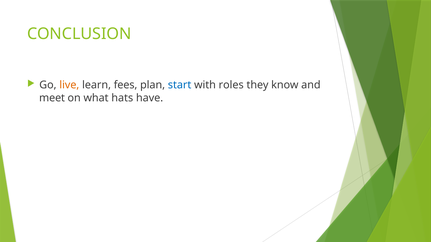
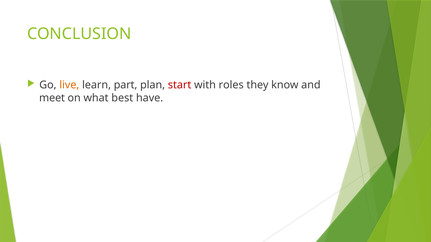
fees: fees -> part (126, 85)
start colour: blue -> red (180, 85)
hats: hats -> best (122, 98)
